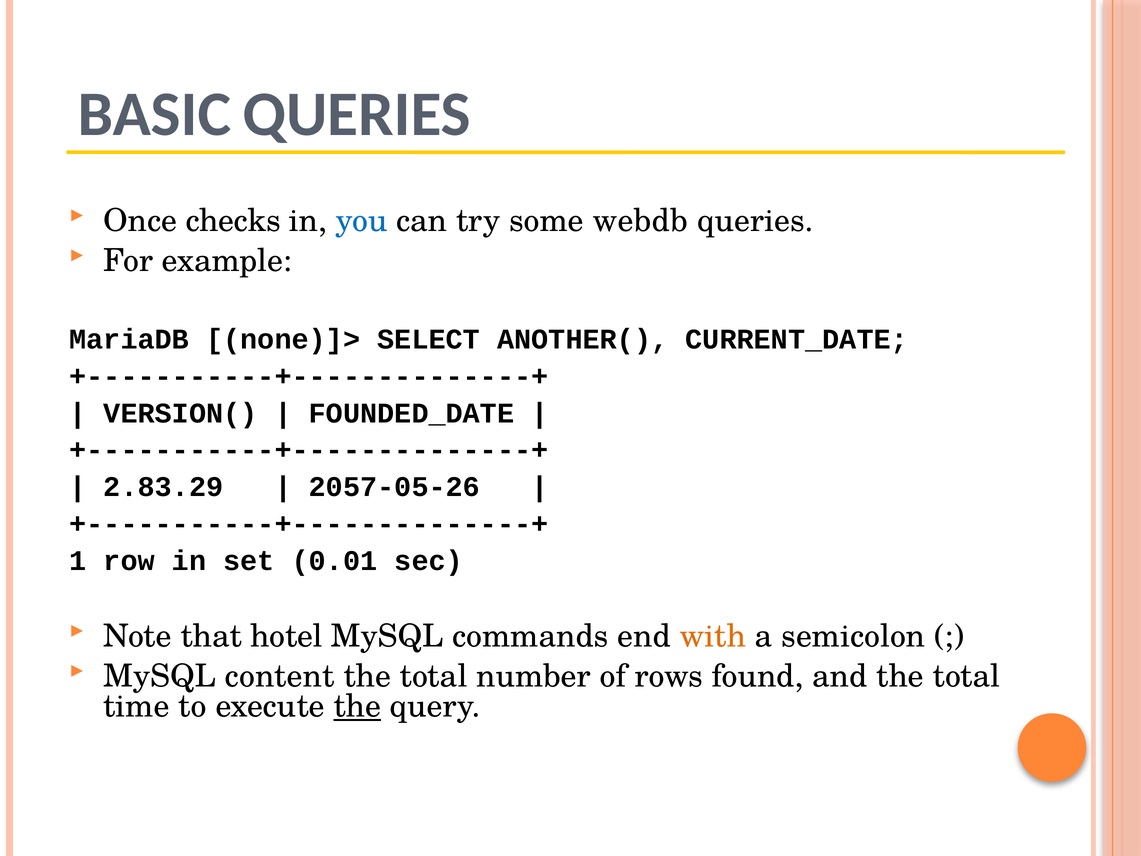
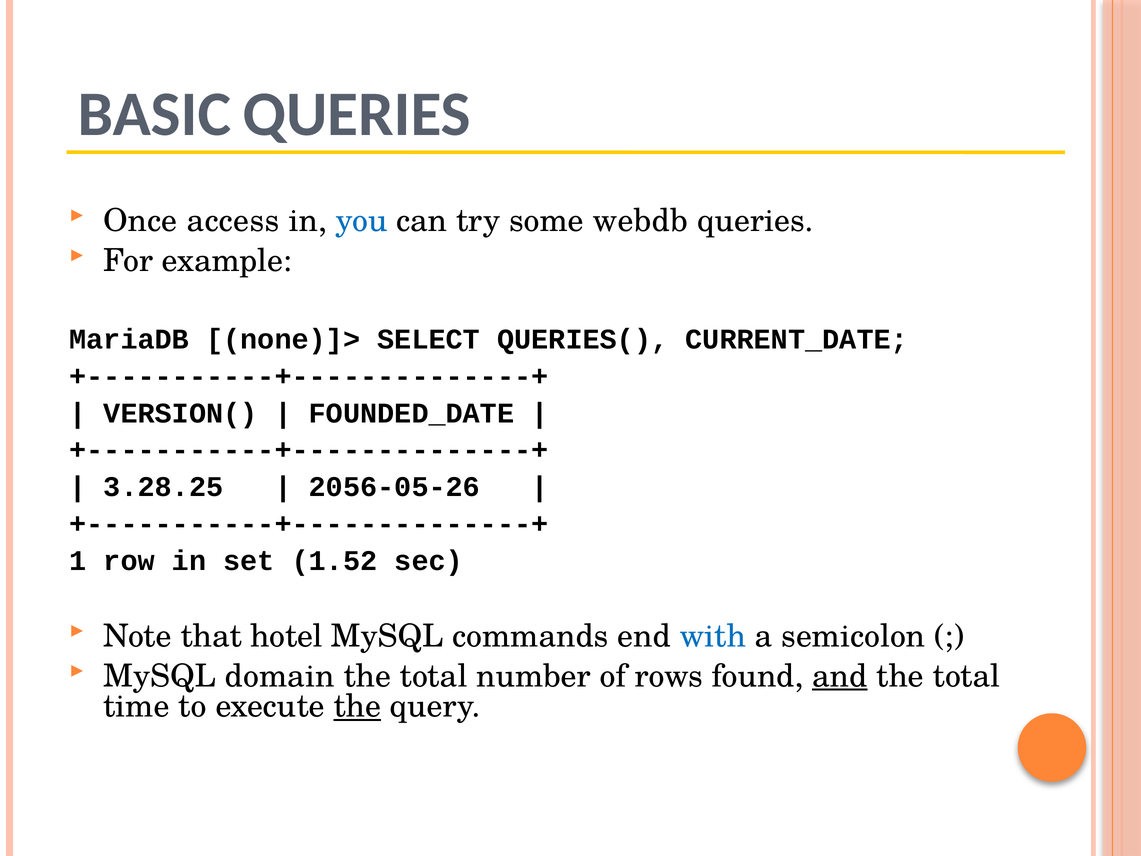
checks: checks -> access (233, 221)
ANOTHER(: ANOTHER( -> QUERIES( (583, 339)
2.83.29: 2.83.29 -> 3.28.25 (163, 487)
2057-05-26: 2057-05-26 -> 2056-05-26 (394, 487)
0.01: 0.01 -> 1.52 (335, 561)
with colour: orange -> blue (713, 636)
content: content -> domain (280, 676)
and underline: none -> present (840, 676)
